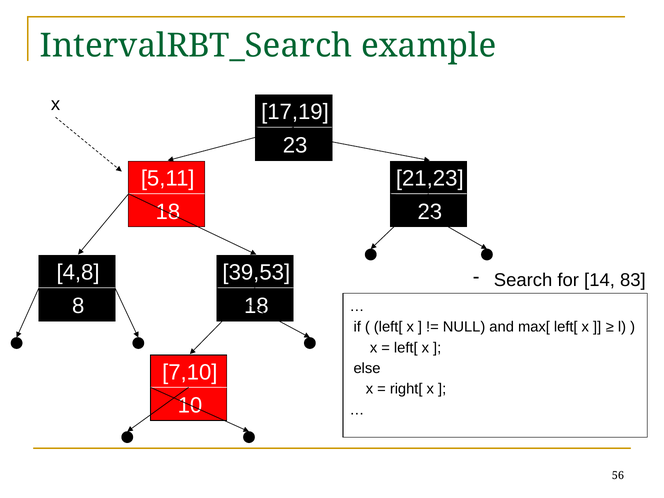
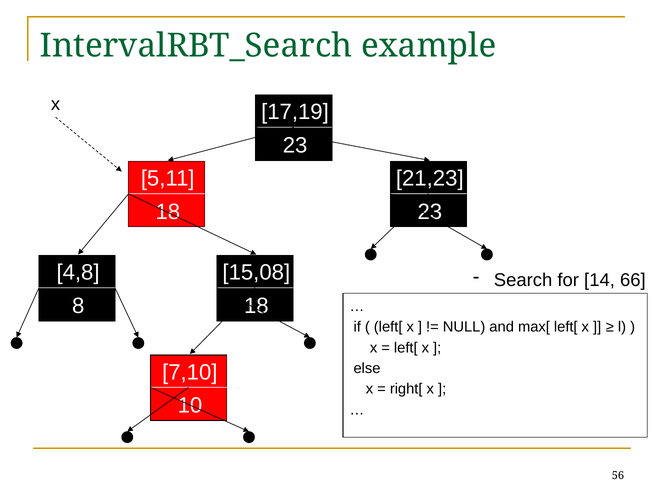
39,53: 39,53 -> 15,08 (256, 273)
83: 83 -> 66 (633, 280)
